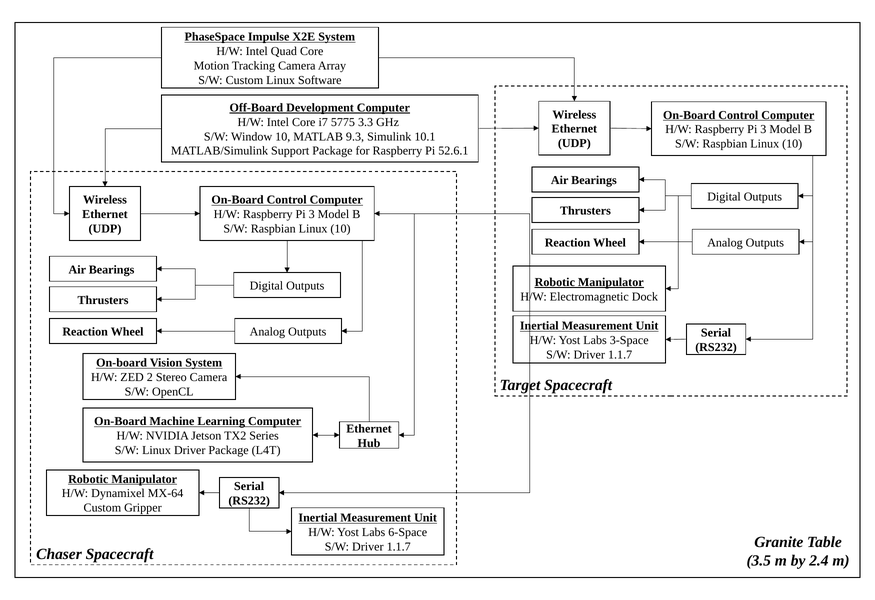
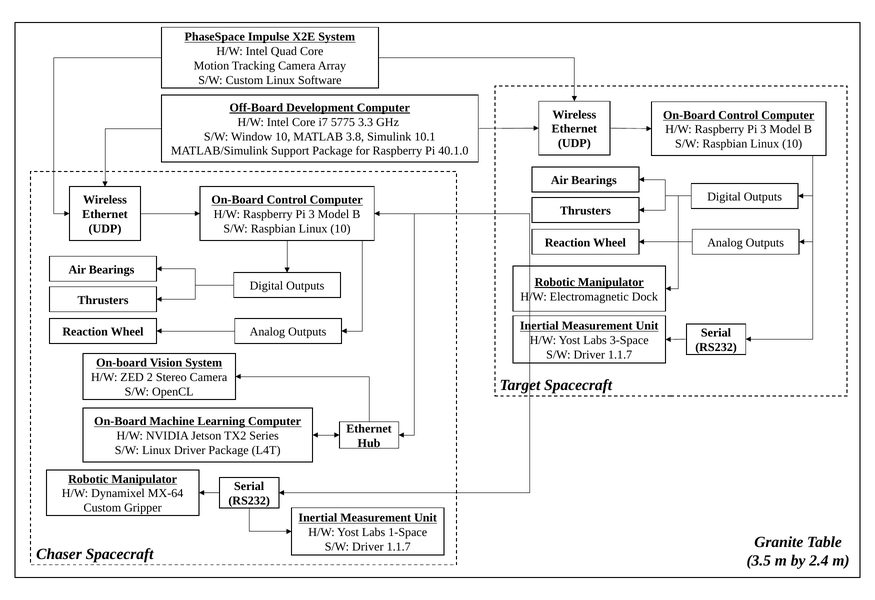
9.3: 9.3 -> 3.8 (355, 137)
52.6.1: 52.6.1 -> 40.1.0 (453, 151)
6-Space: 6-Space -> 1-Space (408, 532)
